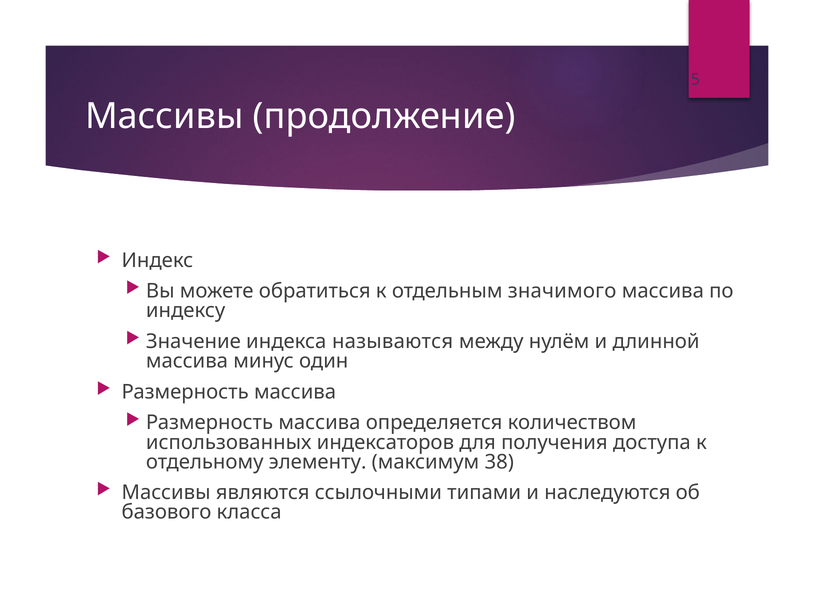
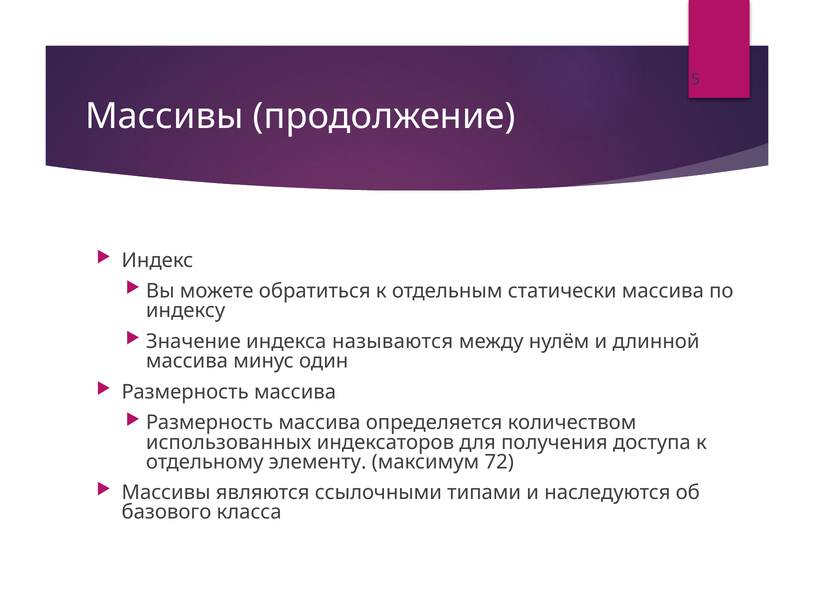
значимого: значимого -> статически (562, 291)
38: 38 -> 72 (499, 462)
